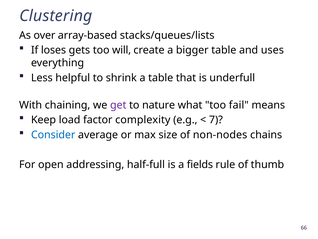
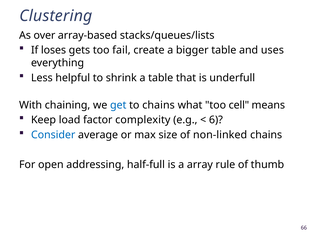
will: will -> fail (121, 50)
get colour: purple -> blue (118, 105)
to nature: nature -> chains (159, 105)
fail: fail -> cell (239, 105)
7: 7 -> 6 (216, 120)
non-nodes: non-nodes -> non-linked (220, 134)
fields: fields -> array (200, 164)
